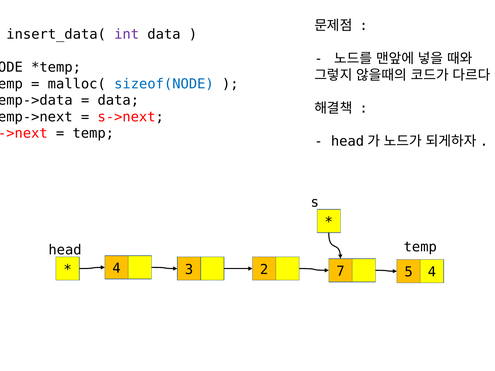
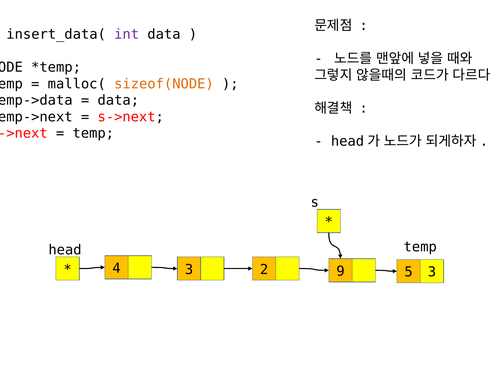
sizeof(NODE colour: blue -> orange (164, 84)
7: 7 -> 9 (340, 271)
5 4: 4 -> 3 (432, 272)
